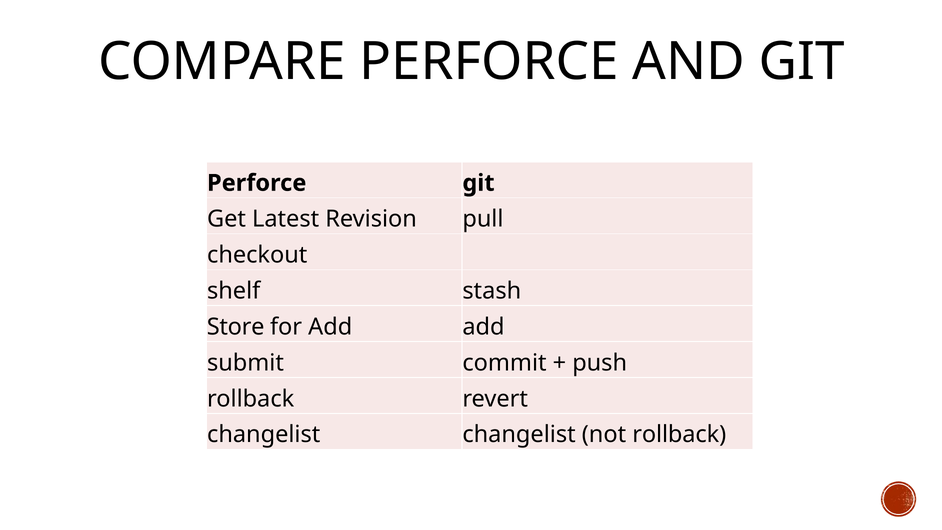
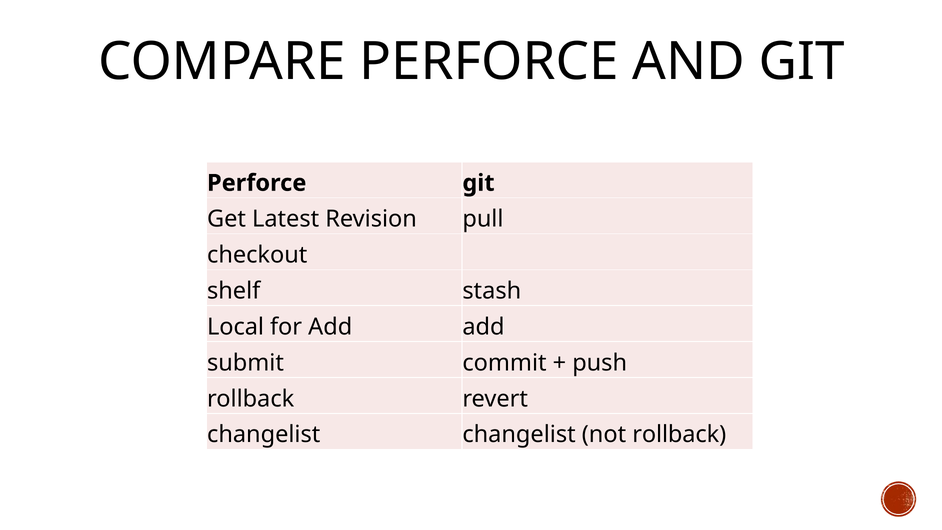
Store: Store -> Local (236, 327)
